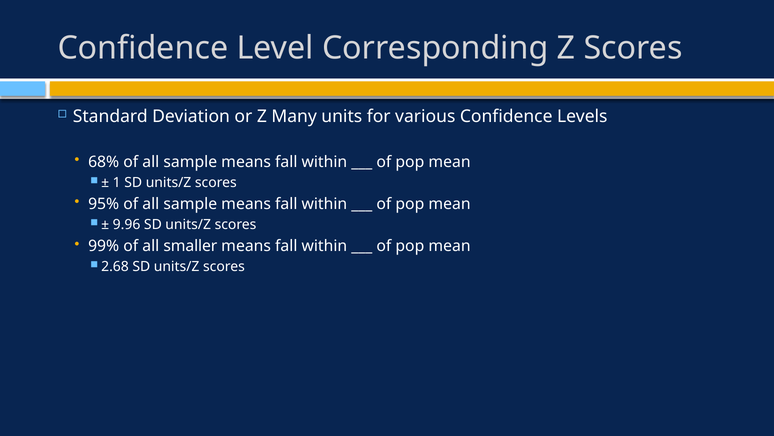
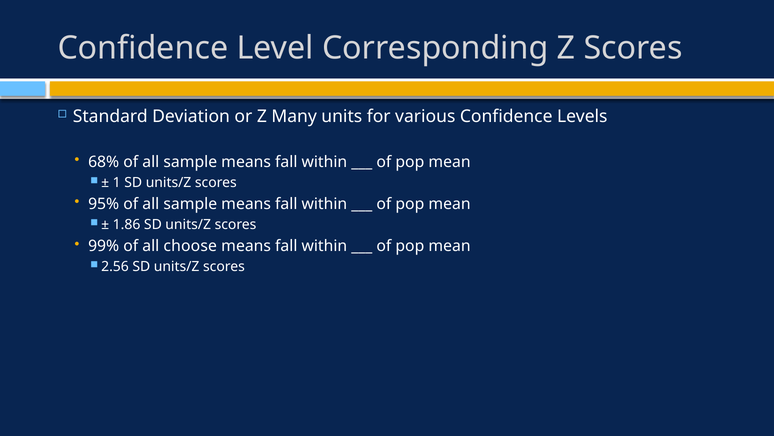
9.96: 9.96 -> 1.86 (127, 224)
smaller: smaller -> choose (190, 246)
2.68: 2.68 -> 2.56 (115, 266)
